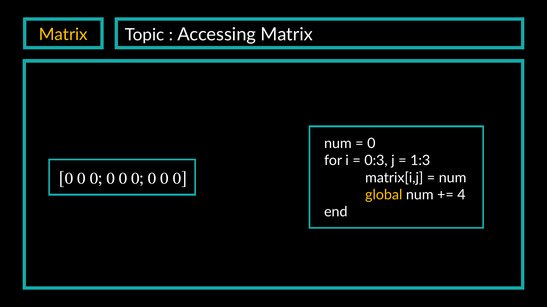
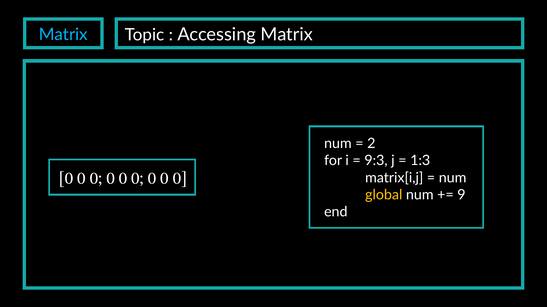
Matrix colour: yellow -> light blue (63, 34)
0: 0 -> 2 (371, 144)
0:3: 0:3 -> 9:3 (376, 161)
4: 4 -> 9 (461, 195)
